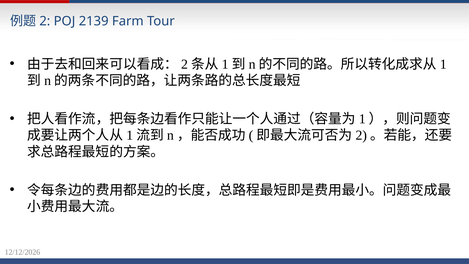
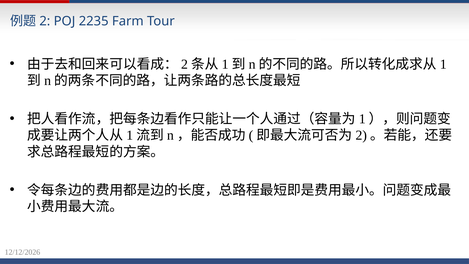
2139: 2139 -> 2235 (94, 21)
